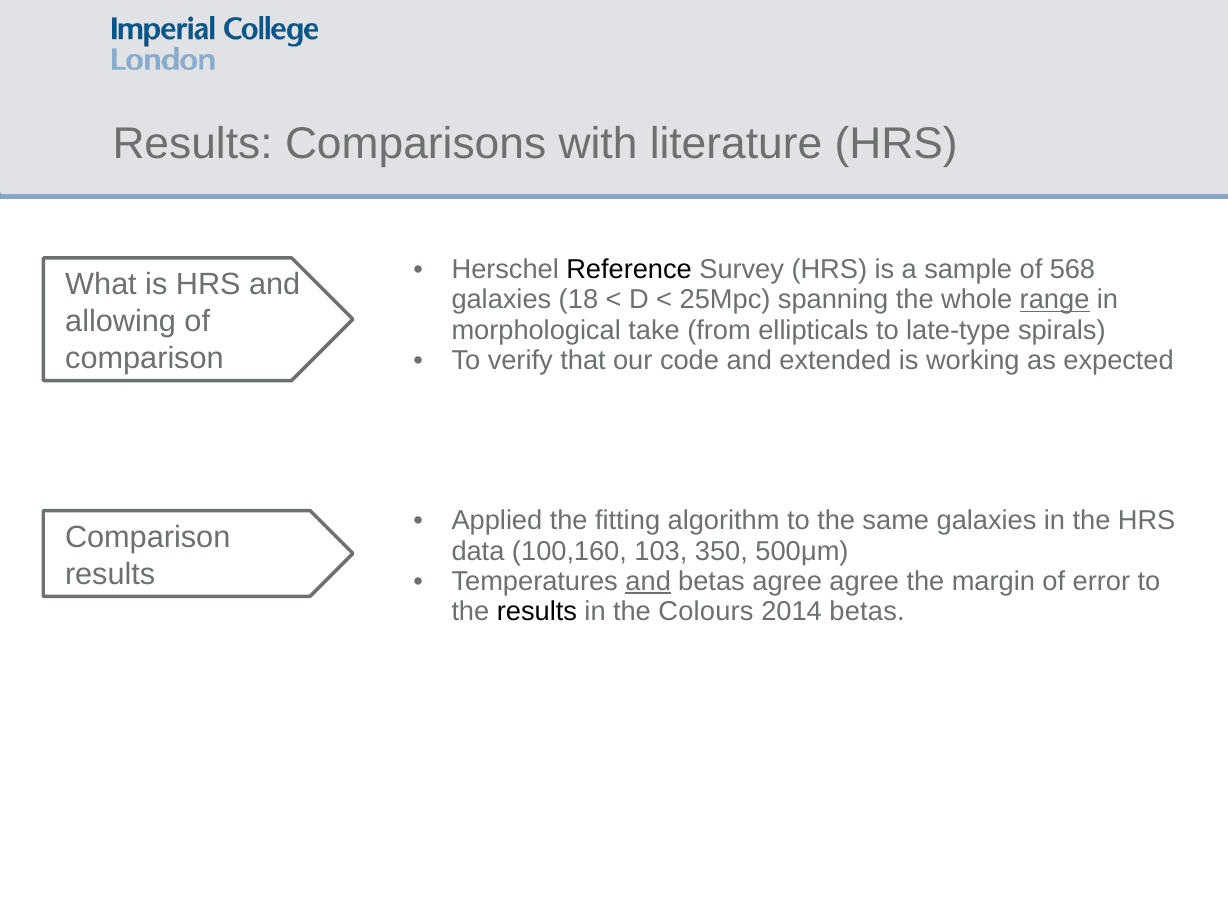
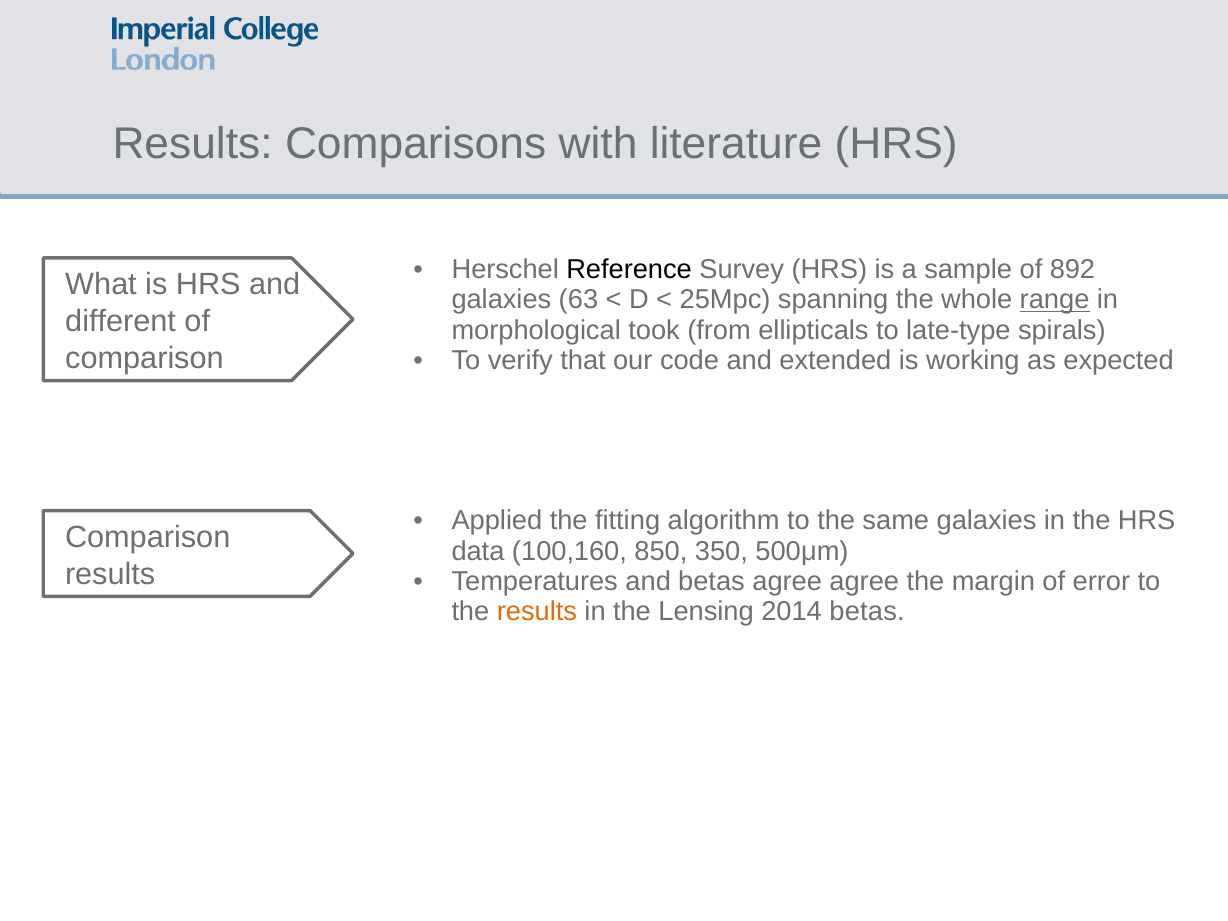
568: 568 -> 892 (1073, 269)
18: 18 -> 63 (578, 300)
allowing: allowing -> different (121, 321)
take: take -> took (654, 330)
103: 103 -> 850 (661, 551)
and underline: present -> none (648, 582)
results colour: black -> orange (537, 612)
Colours: Colours -> Lensing (706, 612)
